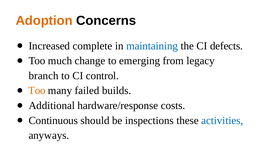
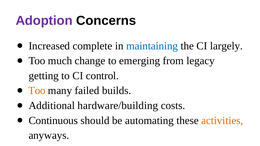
Adoption colour: orange -> purple (44, 21)
defects: defects -> largely (226, 46)
branch: branch -> getting (44, 76)
hardware/response: hardware/response -> hardware/building (118, 106)
inspections: inspections -> automating (149, 121)
activities colour: blue -> orange (222, 121)
